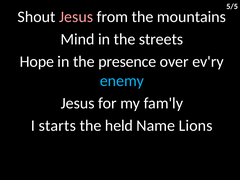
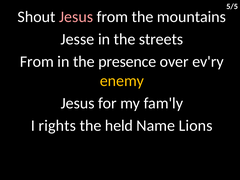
Mind: Mind -> Jesse (77, 39)
Hope: Hope -> From (37, 62)
enemy colour: light blue -> yellow (122, 81)
starts: starts -> rights (57, 126)
